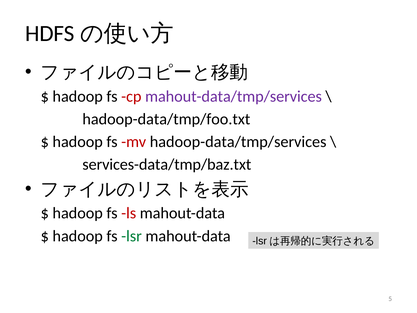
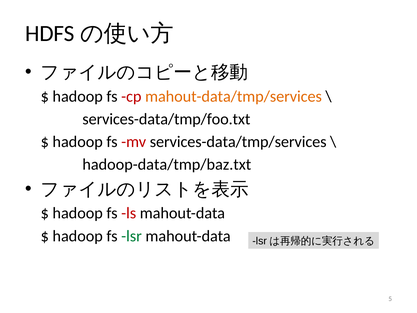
mahout-data/tmp/services colour: purple -> orange (233, 96)
hadoop-data/tmp/foo.txt: hadoop-data/tmp/foo.txt -> services-data/tmp/foo.txt (166, 119)
hadoop-data/tmp/services: hadoop-data/tmp/services -> services-data/tmp/services (238, 142)
services-data/tmp/baz.txt: services-data/tmp/baz.txt -> hadoop-data/tmp/baz.txt (167, 164)
